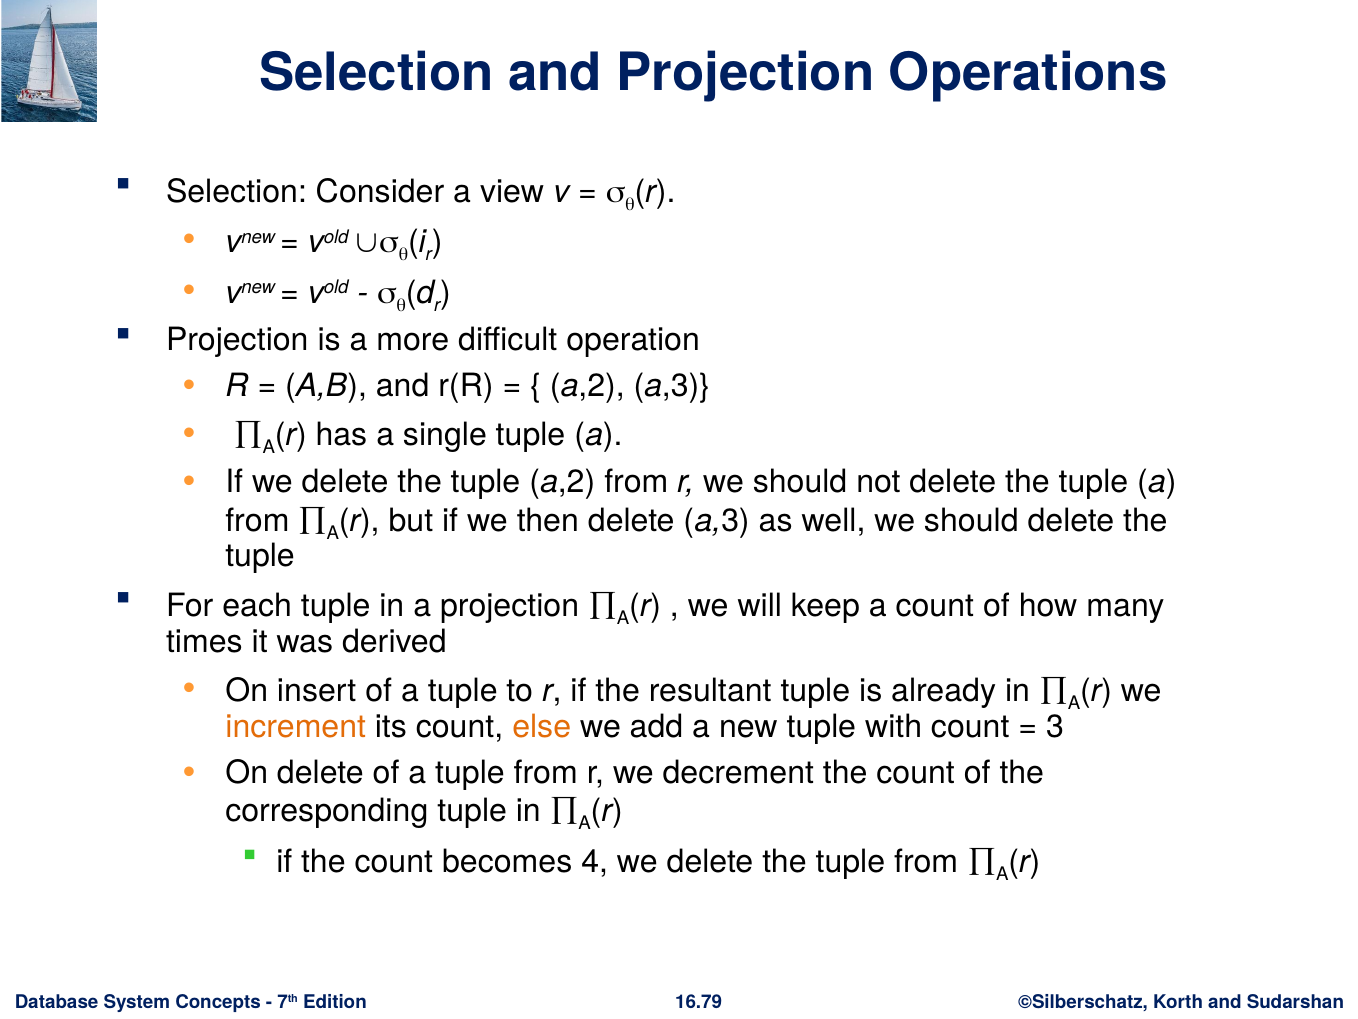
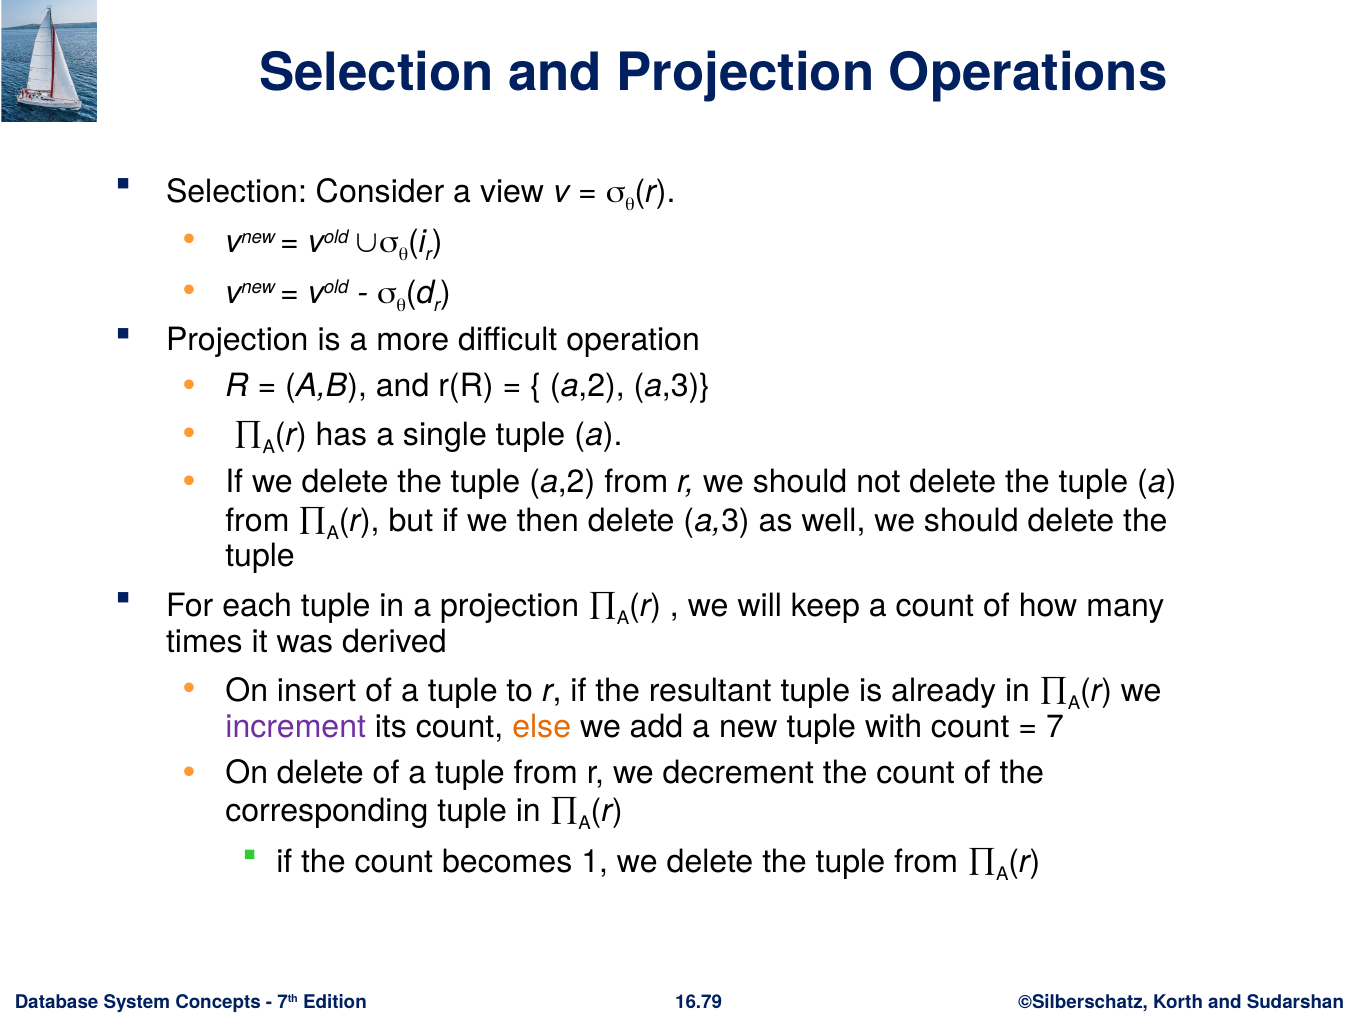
increment colour: orange -> purple (296, 726)
3: 3 -> 7 (1055, 726)
4: 4 -> 1 (595, 861)
